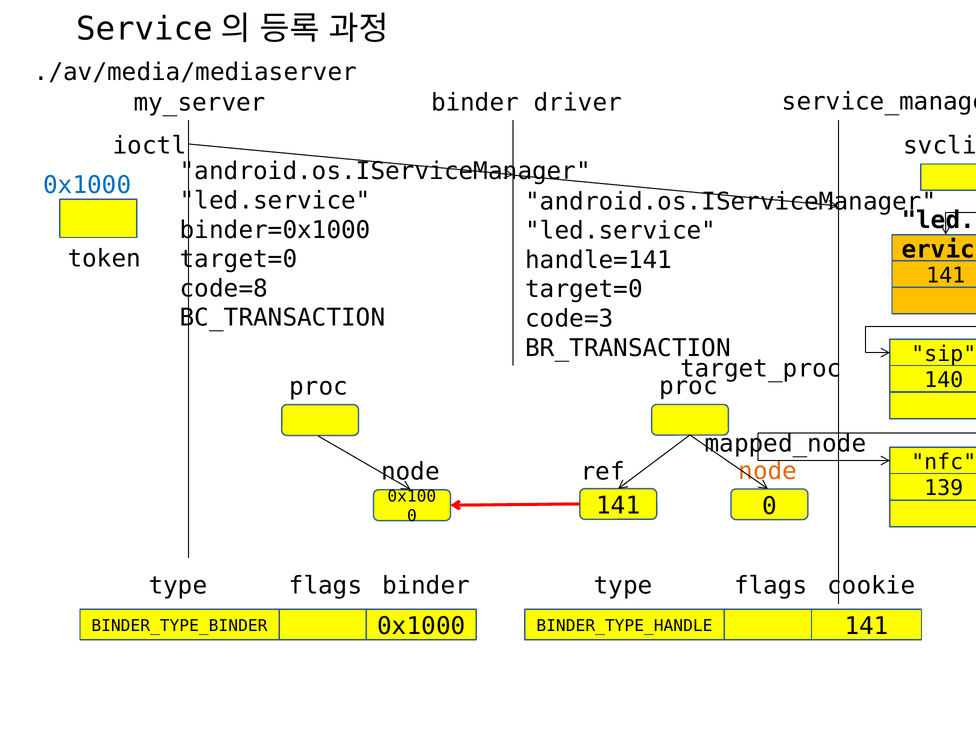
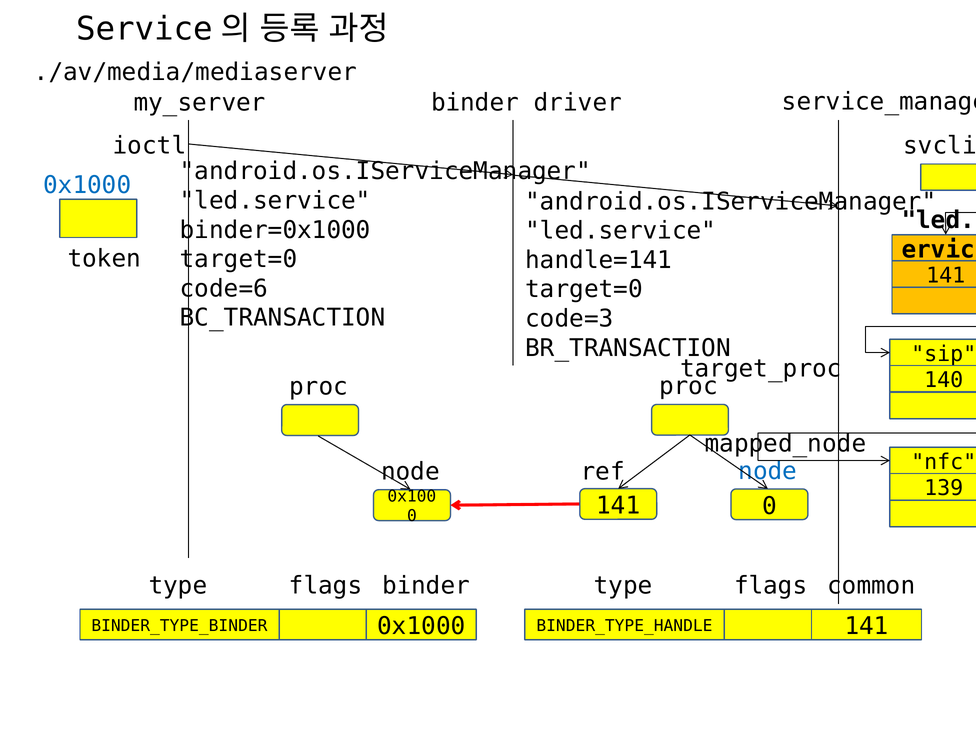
code=8: code=8 -> code=6 (224, 289)
node colour: orange -> blue (768, 471)
cookie: cookie -> common (871, 586)
